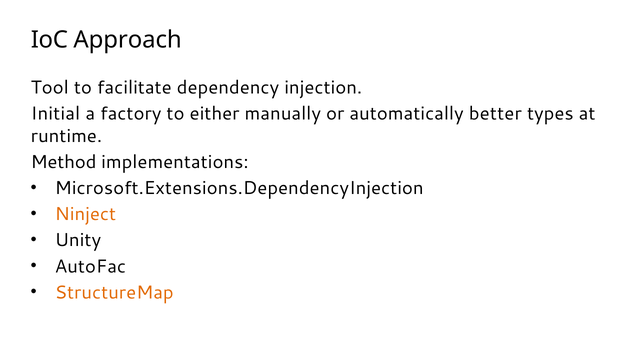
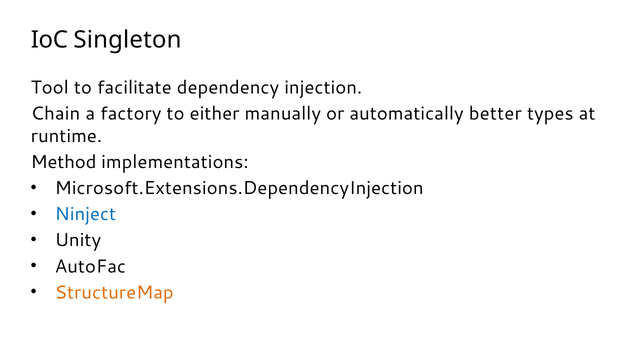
Approach: Approach -> Singleton (127, 40)
Initial: Initial -> Chain (56, 114)
Ninject colour: orange -> blue (85, 214)
